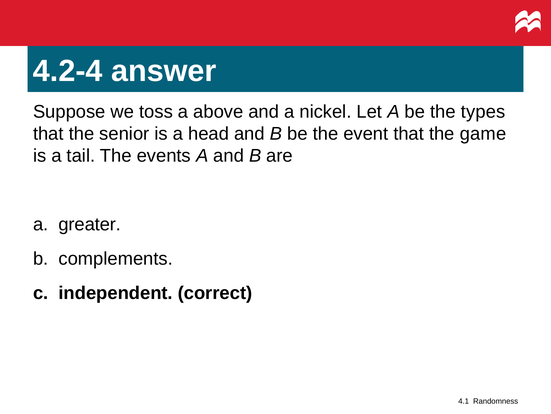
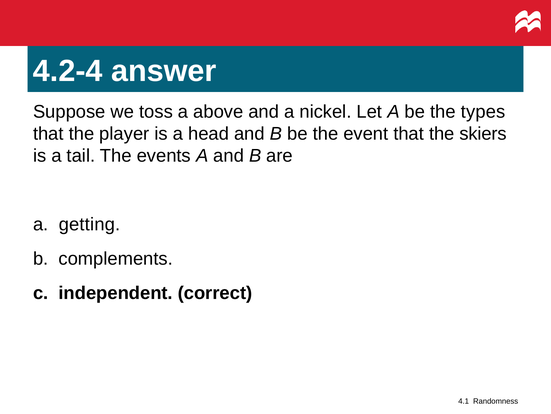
senior: senior -> player (124, 134)
game: game -> skiers (483, 134)
greater: greater -> getting (90, 224)
